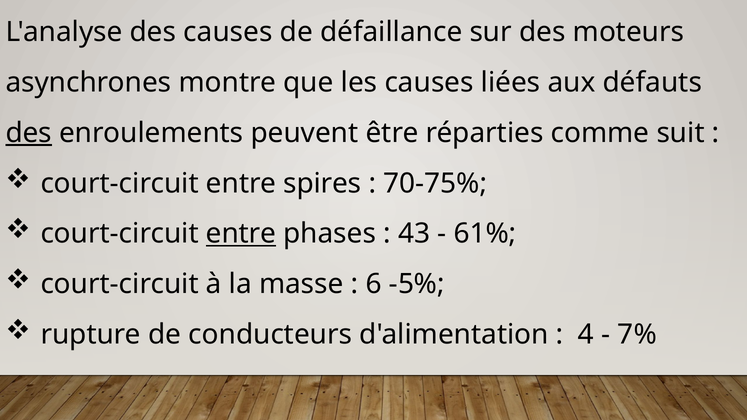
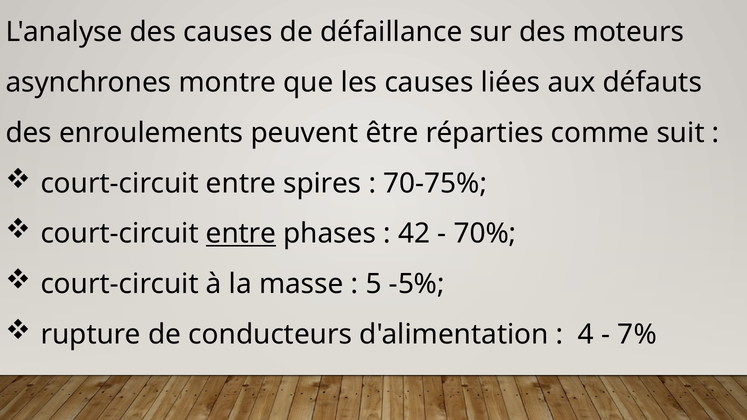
des underline: present -> none (29, 133)
43: 43 -> 42 (414, 234)
61%: 61% -> 70% (485, 234)
6: 6 -> 5 (374, 284)
